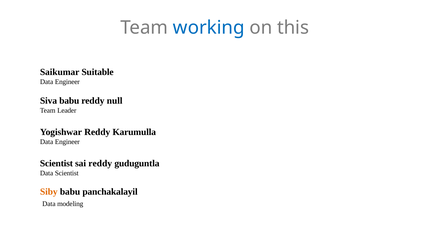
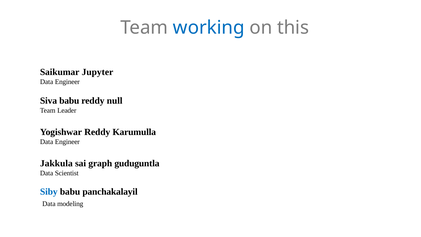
Suitable: Suitable -> Jupyter (97, 72)
Scientist: Scientist -> Jakkula (56, 163)
sai reddy: reddy -> graph (100, 163)
Siby colour: orange -> blue (49, 192)
